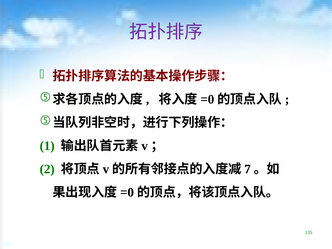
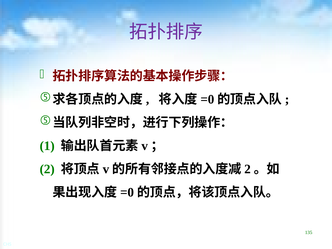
7: 7 -> 2 (247, 169)
